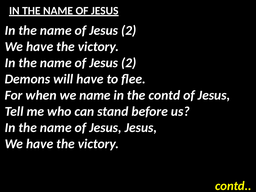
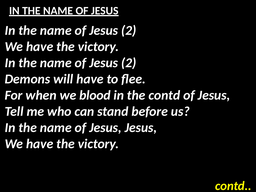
we name: name -> blood (95, 95)
